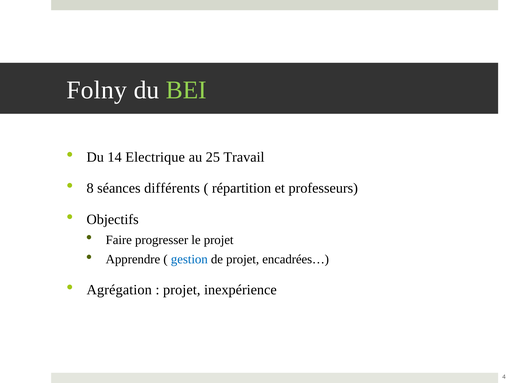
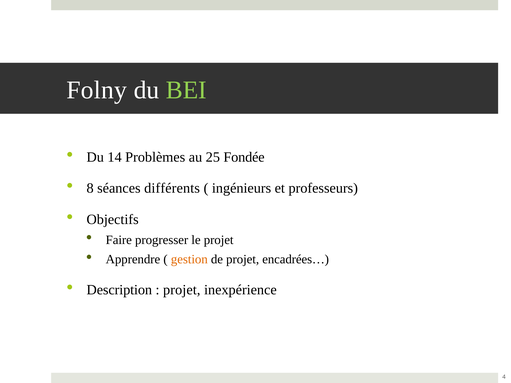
Electrique: Electrique -> Problèmes (155, 157)
Travail: Travail -> Fondée (244, 157)
répartition: répartition -> ingénieurs (242, 188)
gestion colour: blue -> orange (189, 260)
Agrégation: Agrégation -> Description (119, 290)
